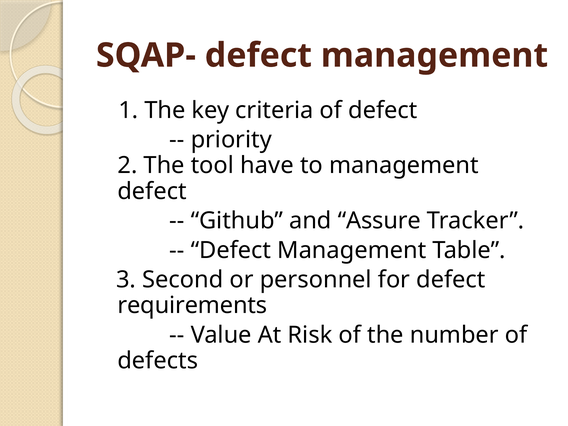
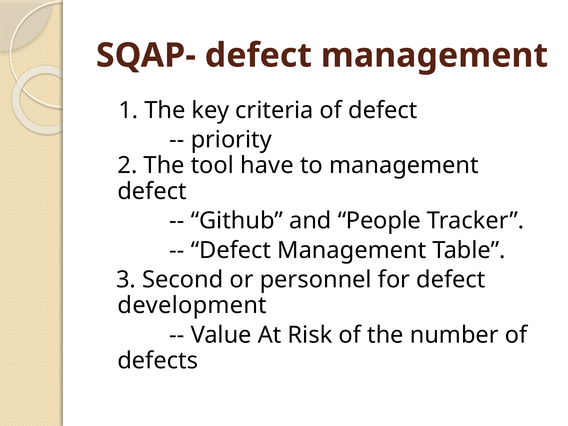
Assure: Assure -> People (379, 221)
requirements: requirements -> development (192, 305)
